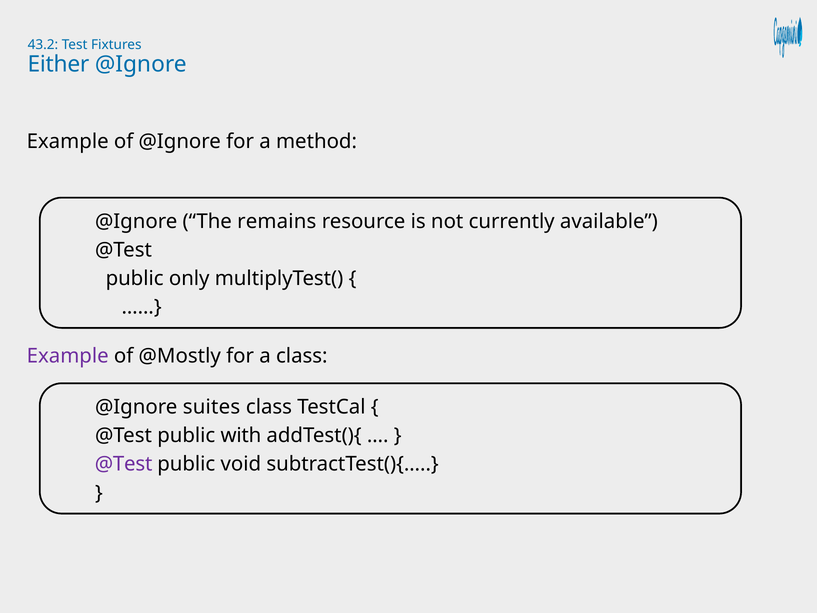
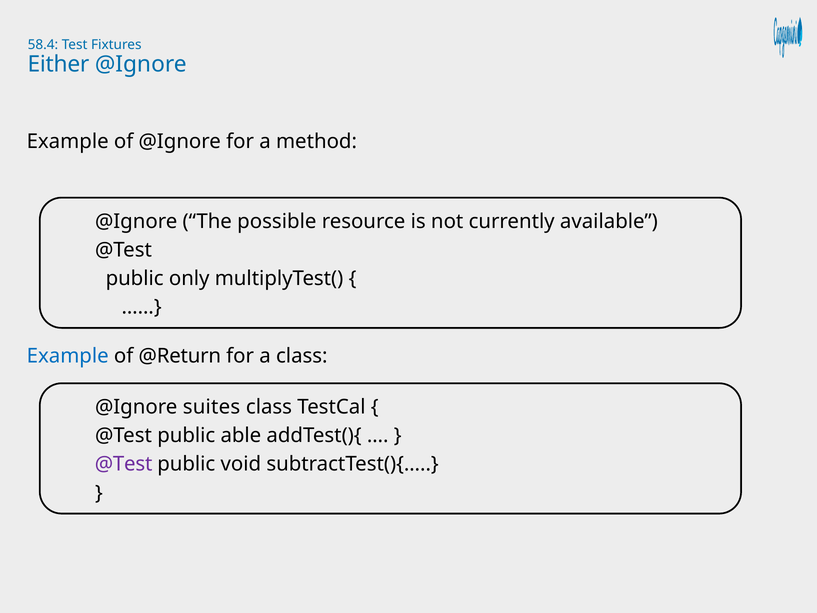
43.2: 43.2 -> 58.4 (43, 45)
remains: remains -> possible (277, 221)
Example colour: purple -> blue (68, 356)
@Mostly: @Mostly -> @Return (180, 356)
with: with -> able (241, 435)
